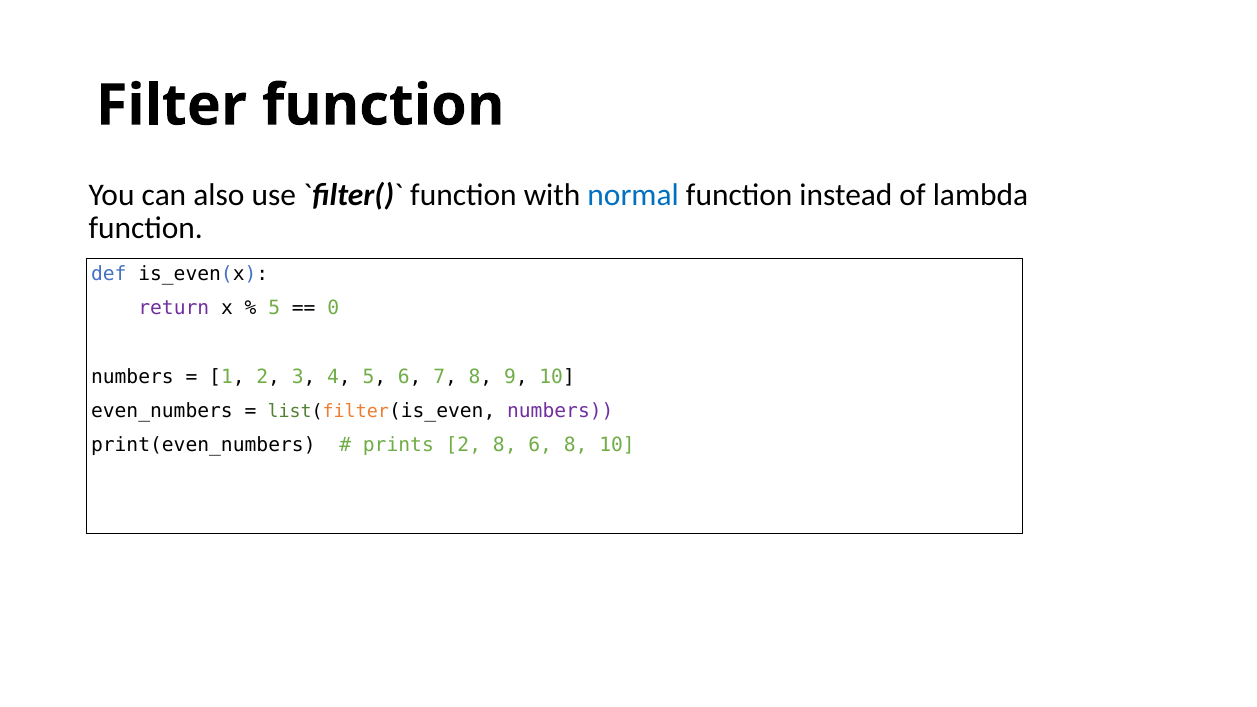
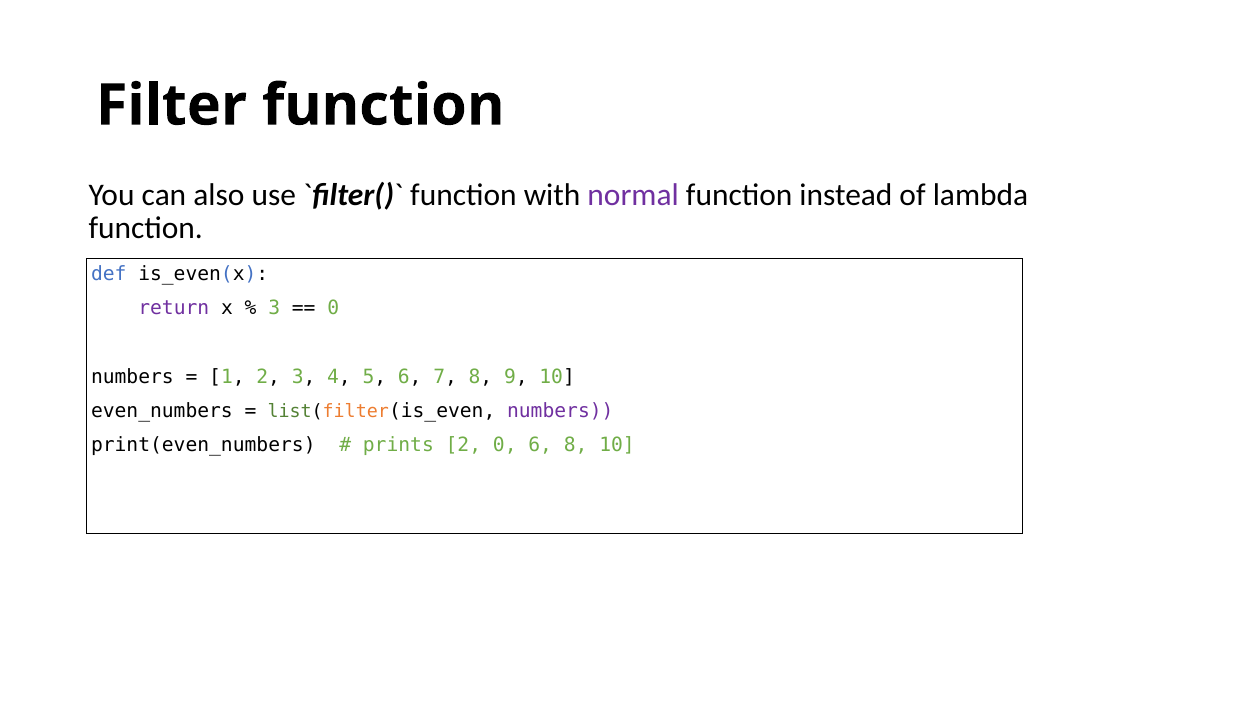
normal colour: blue -> purple (633, 195)
5: 5 -> 3 (274, 308)
2 8: 8 -> 0 (505, 445)
